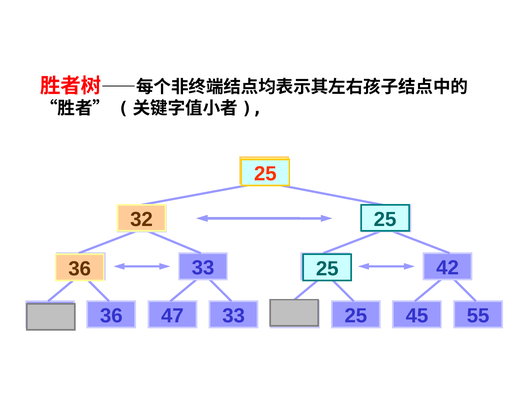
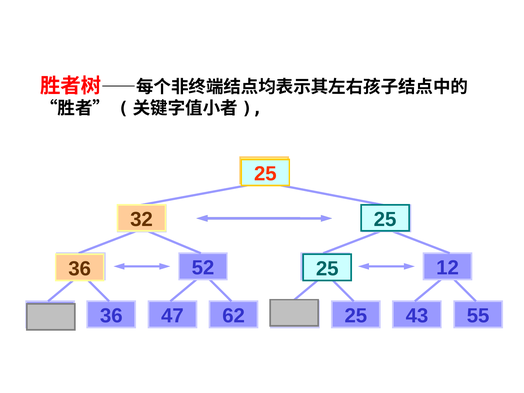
33: 33 -> 52 (203, 268)
42: 42 -> 12 (448, 268)
47 33: 33 -> 62 (234, 316)
45: 45 -> 43 (417, 316)
